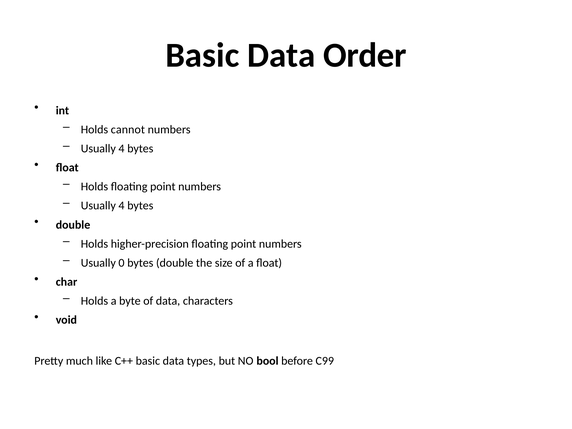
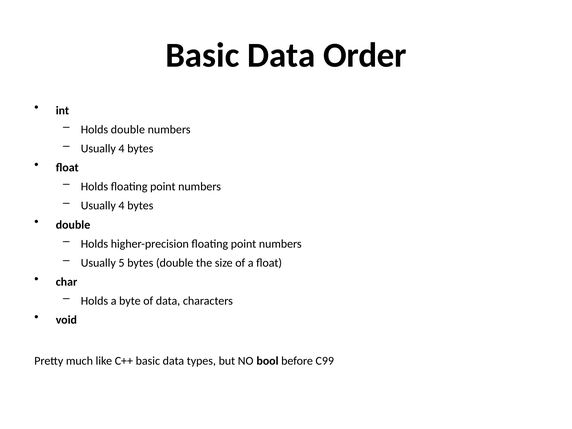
Holds cannot: cannot -> double (128, 130)
0: 0 -> 5 (122, 263)
